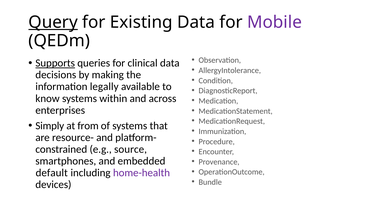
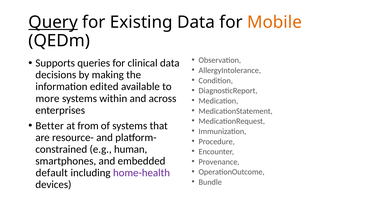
Mobile colour: purple -> orange (274, 22)
Supports underline: present -> none (55, 63)
legally: legally -> edited (104, 87)
know: know -> more (47, 98)
Simply: Simply -> Better (50, 126)
source: source -> human (131, 149)
